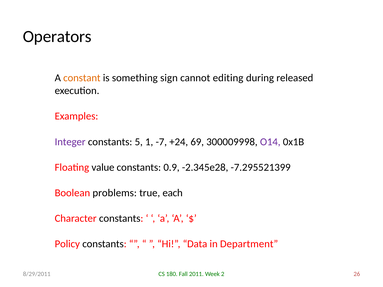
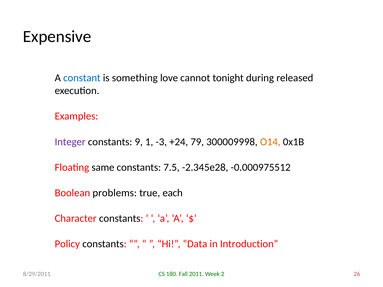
Operators: Operators -> Expensive (57, 37)
constant colour: orange -> blue (82, 78)
sign: sign -> love (169, 78)
editing: editing -> tonight (228, 78)
5: 5 -> 9 (139, 142)
-7: -7 -> -3 (161, 142)
69: 69 -> 79 (197, 142)
O14 colour: purple -> orange (270, 142)
value: value -> same (103, 167)
0.9: 0.9 -> 7.5 (172, 167)
-7.295521399: -7.295521399 -> -0.000975512 (261, 167)
Department: Department -> Introduction (249, 244)
